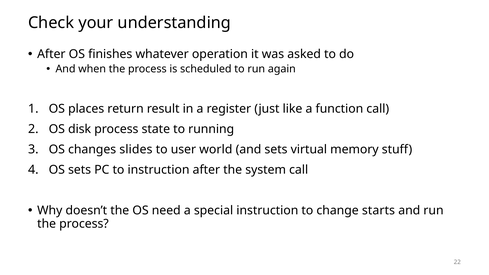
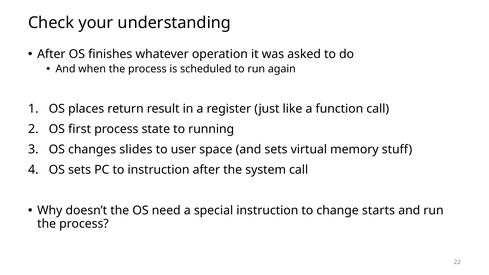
disk: disk -> first (80, 129)
world: world -> space (216, 150)
